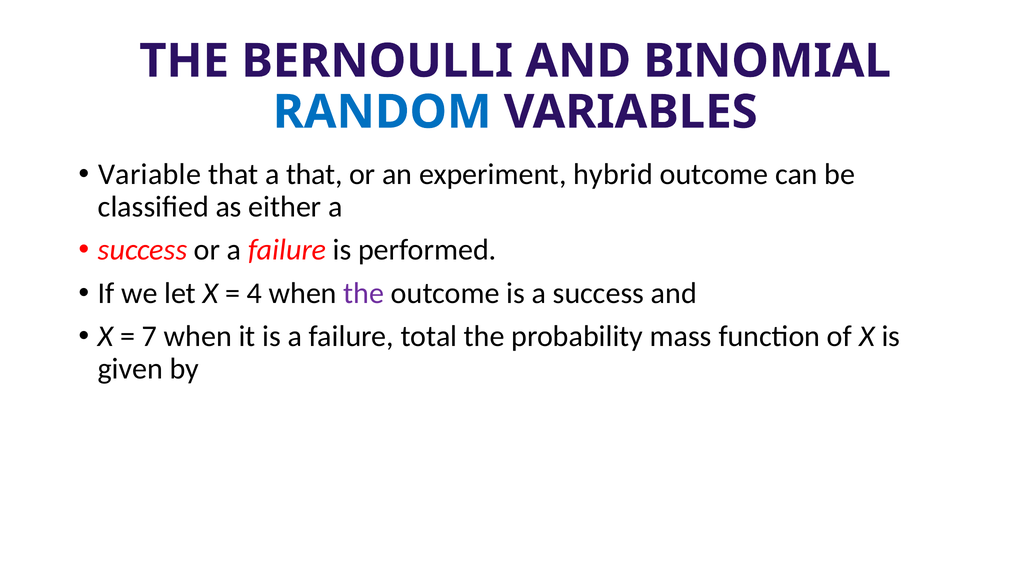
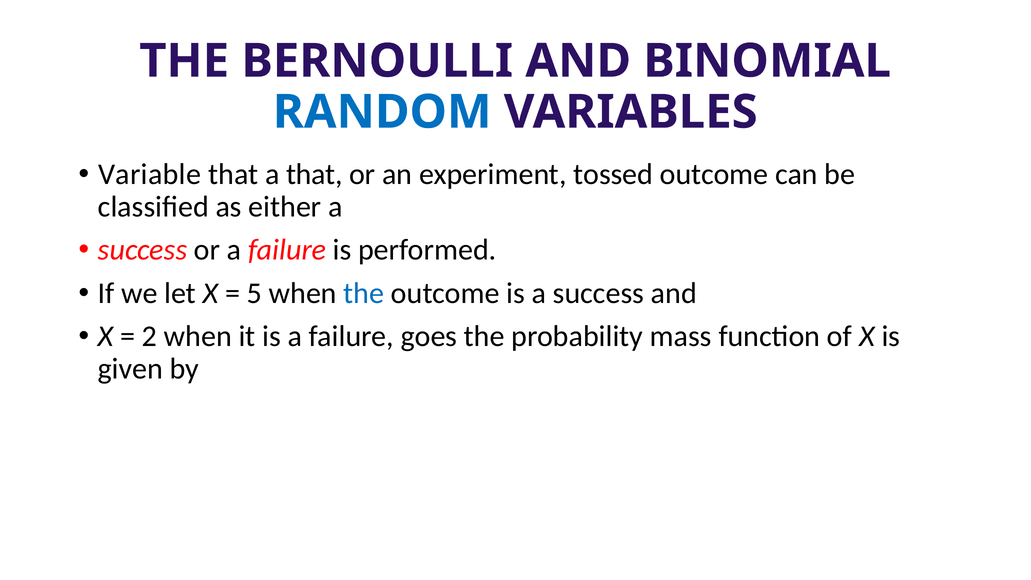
hybrid: hybrid -> tossed (613, 174)
4: 4 -> 5 (254, 293)
the colour: purple -> blue (364, 293)
7: 7 -> 2 (149, 336)
total: total -> goes (429, 336)
